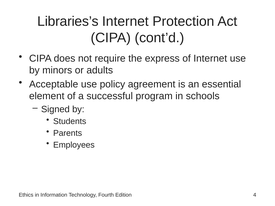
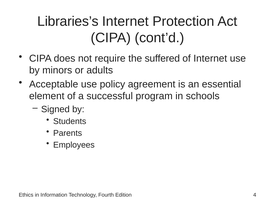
express: express -> suffered (162, 58)
